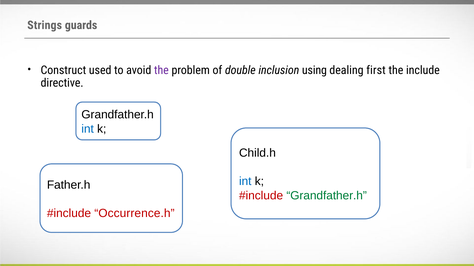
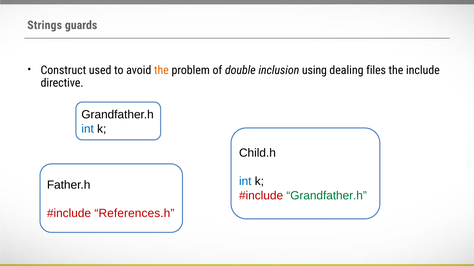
the colour: purple -> orange (161, 70)
first: first -> files (376, 70)
Occurrence.h: Occurrence.h -> References.h (134, 214)
